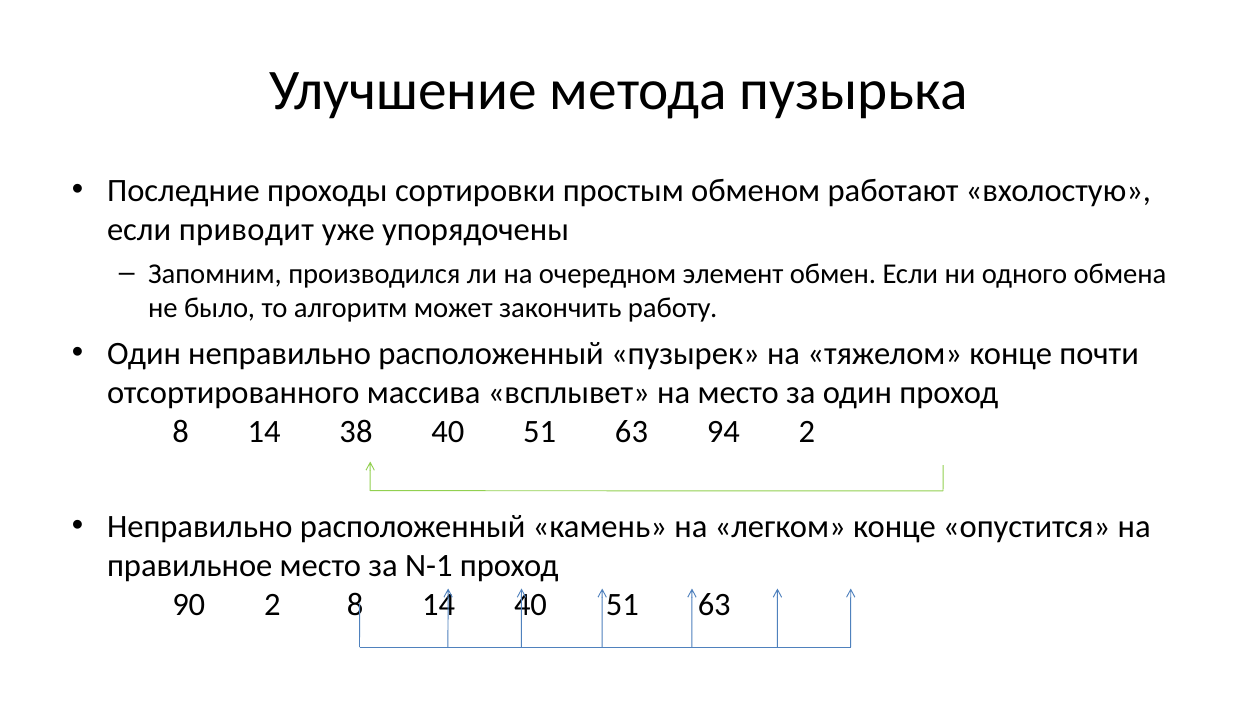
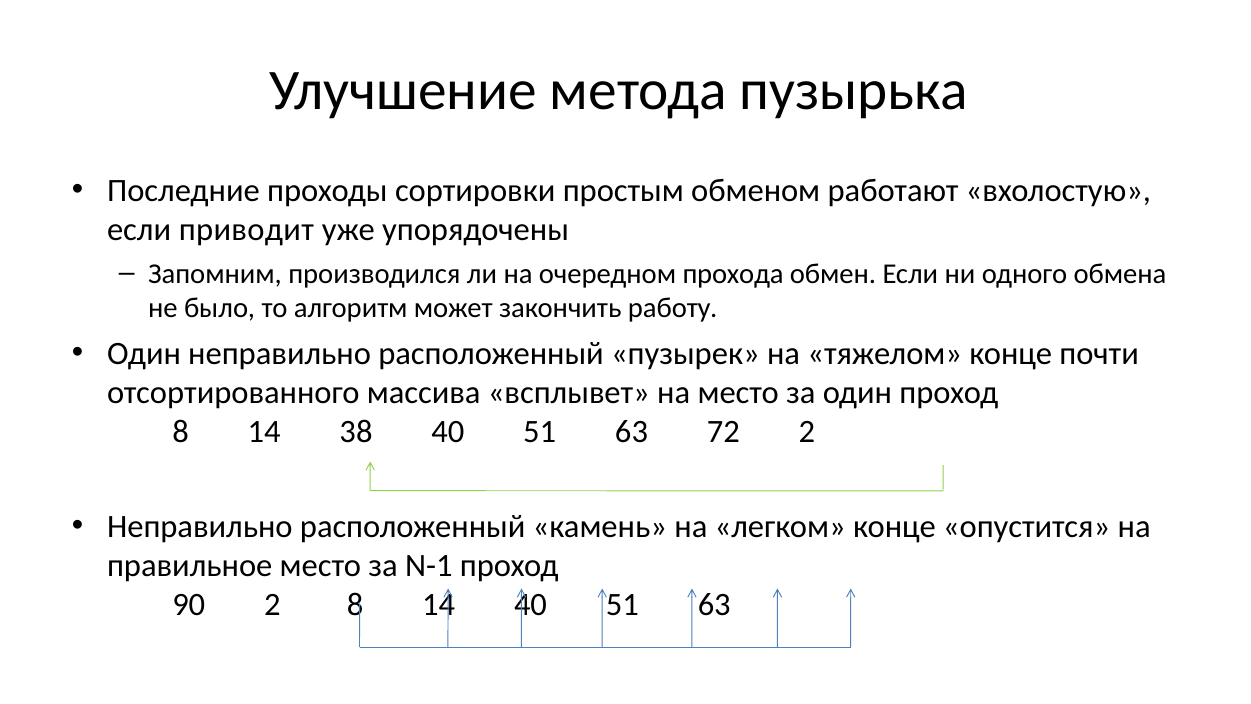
элемент: элемент -> прохода (733, 274)
94: 94 -> 72 (723, 431)
